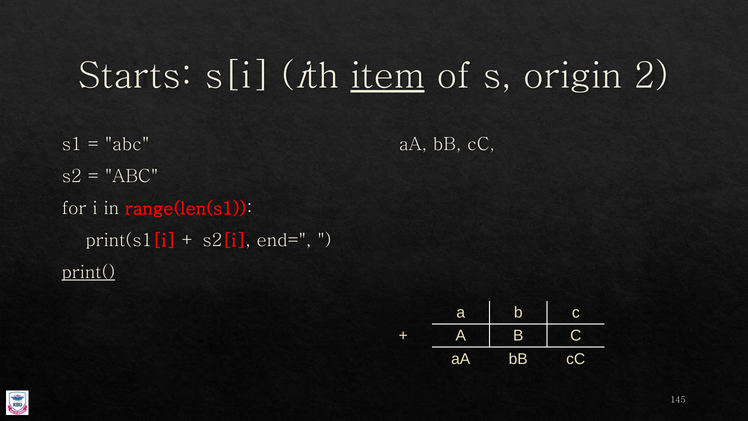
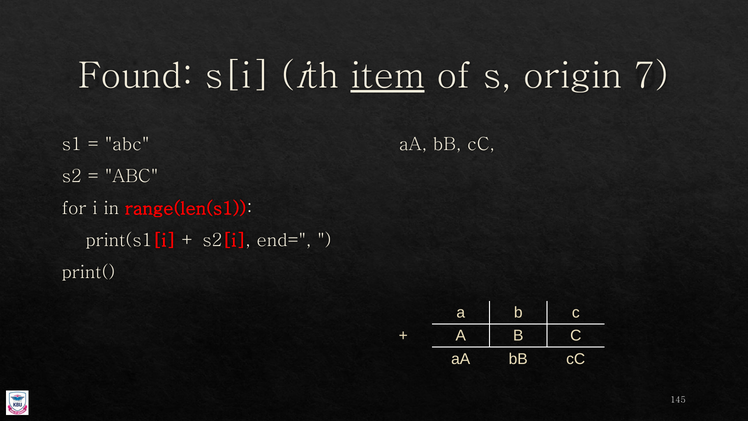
Starts: Starts -> Found (136, 76)
2: 2 -> 7 (651, 76)
print( underline: present -> none (88, 272)
